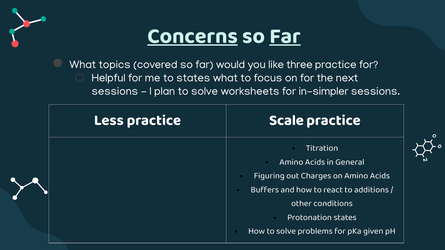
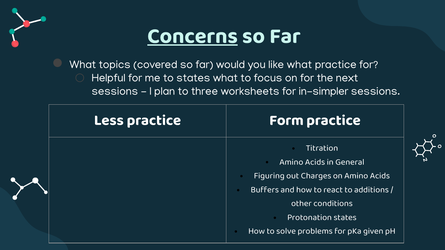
Far underline: present -> none (285, 36)
like three: three -> what (299, 65)
plan to solve: solve -> three (205, 91)
Scale: Scale -> Form (286, 120)
